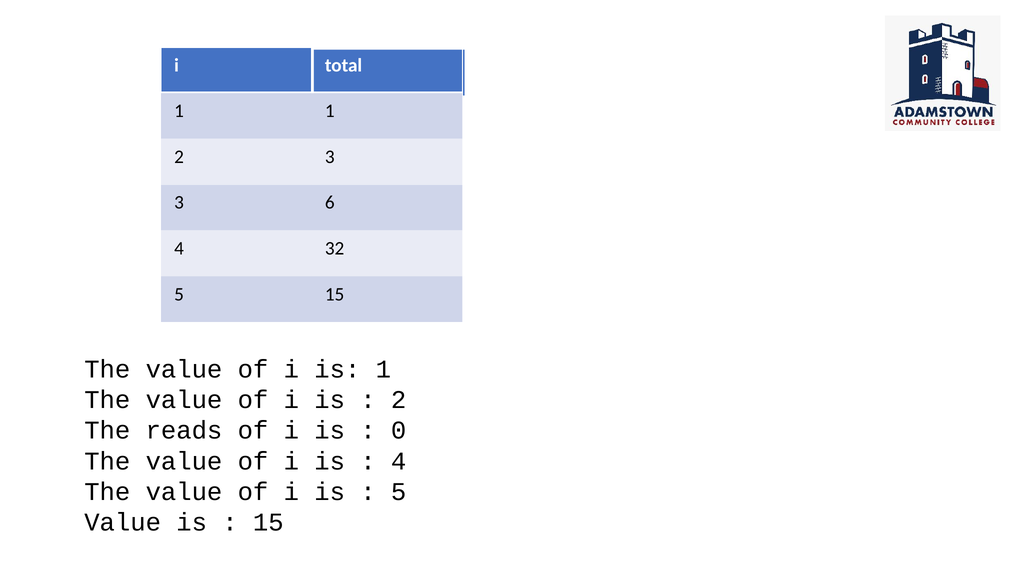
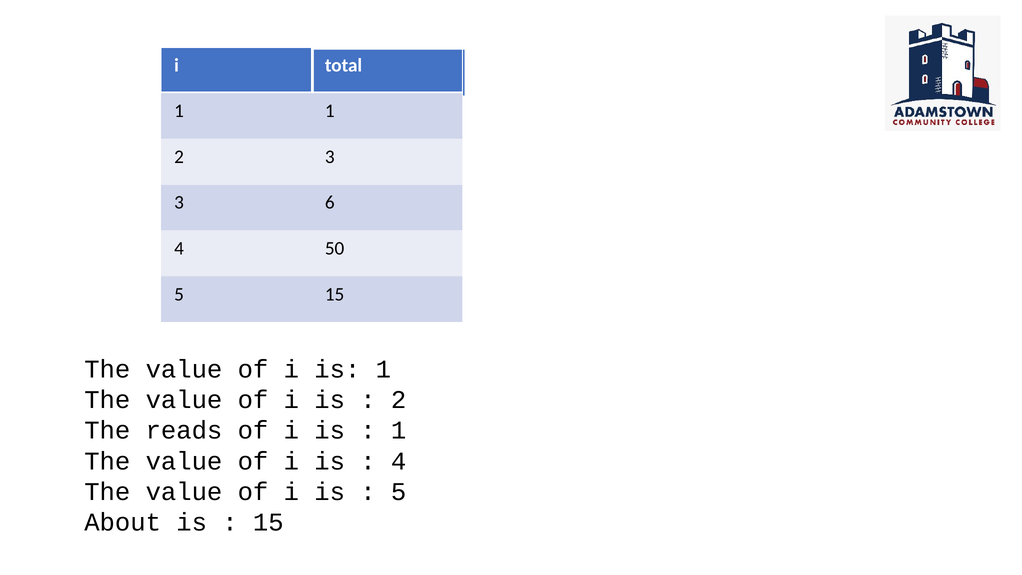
32: 32 -> 50 (335, 248)
0: 0 -> 1 (399, 430)
Value: Value -> About (123, 522)
